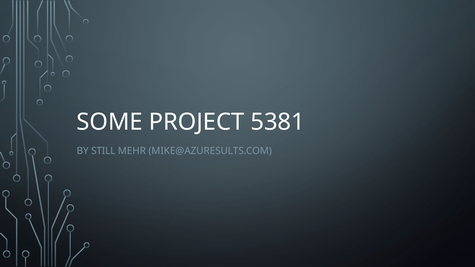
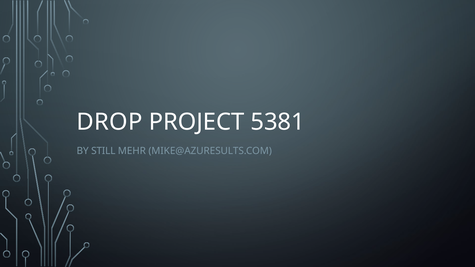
SOME: SOME -> DROP (110, 122)
